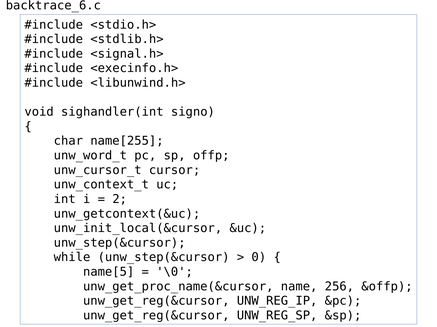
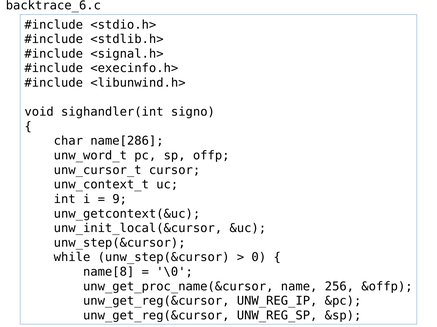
name[255: name[255 -> name[286 (127, 141)
2: 2 -> 9 (120, 200)
name[5: name[5 -> name[8 (109, 272)
